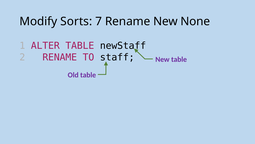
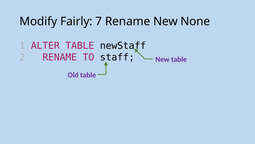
Sorts: Sorts -> Fairly (76, 21)
